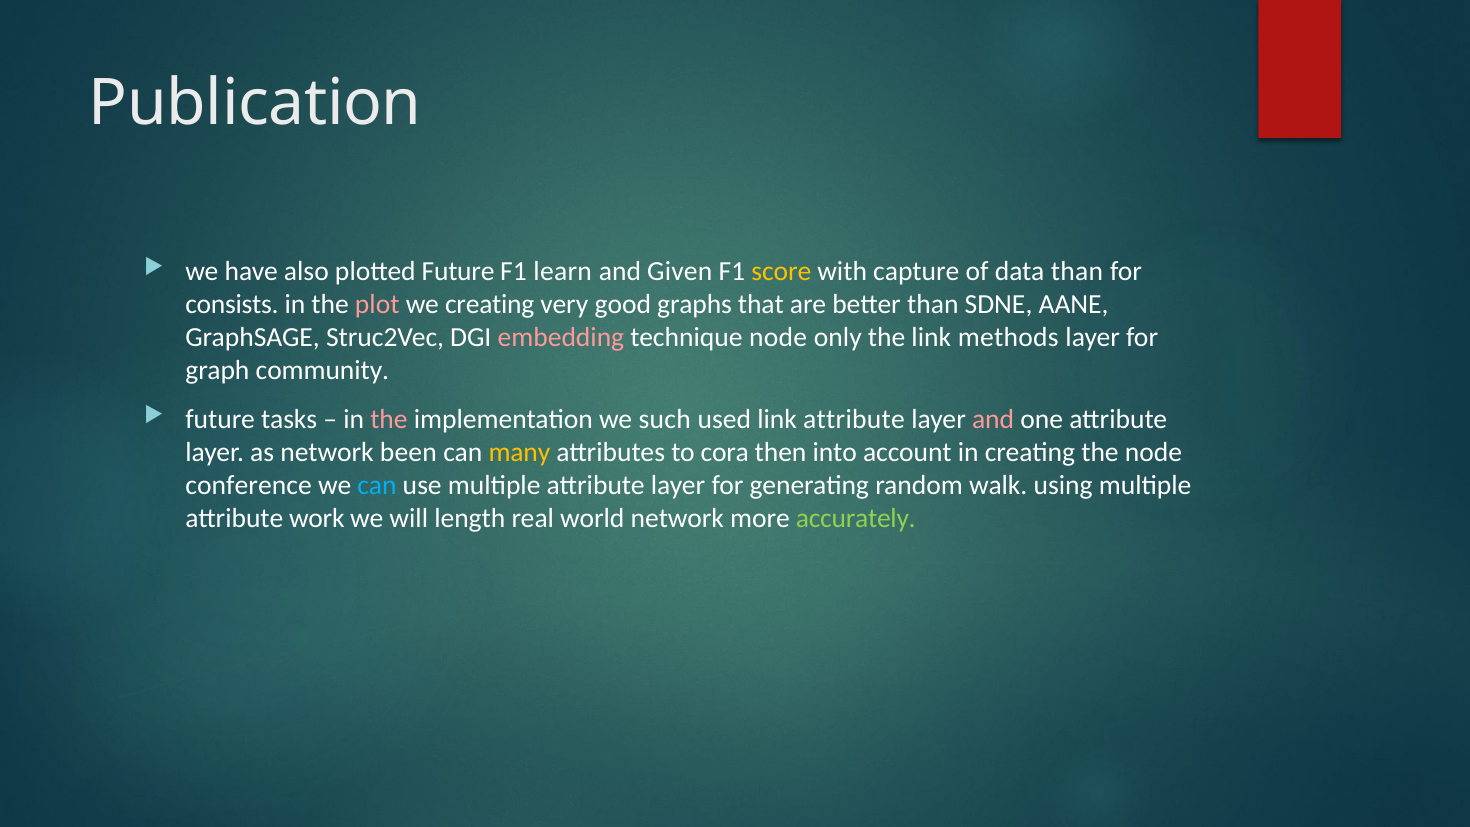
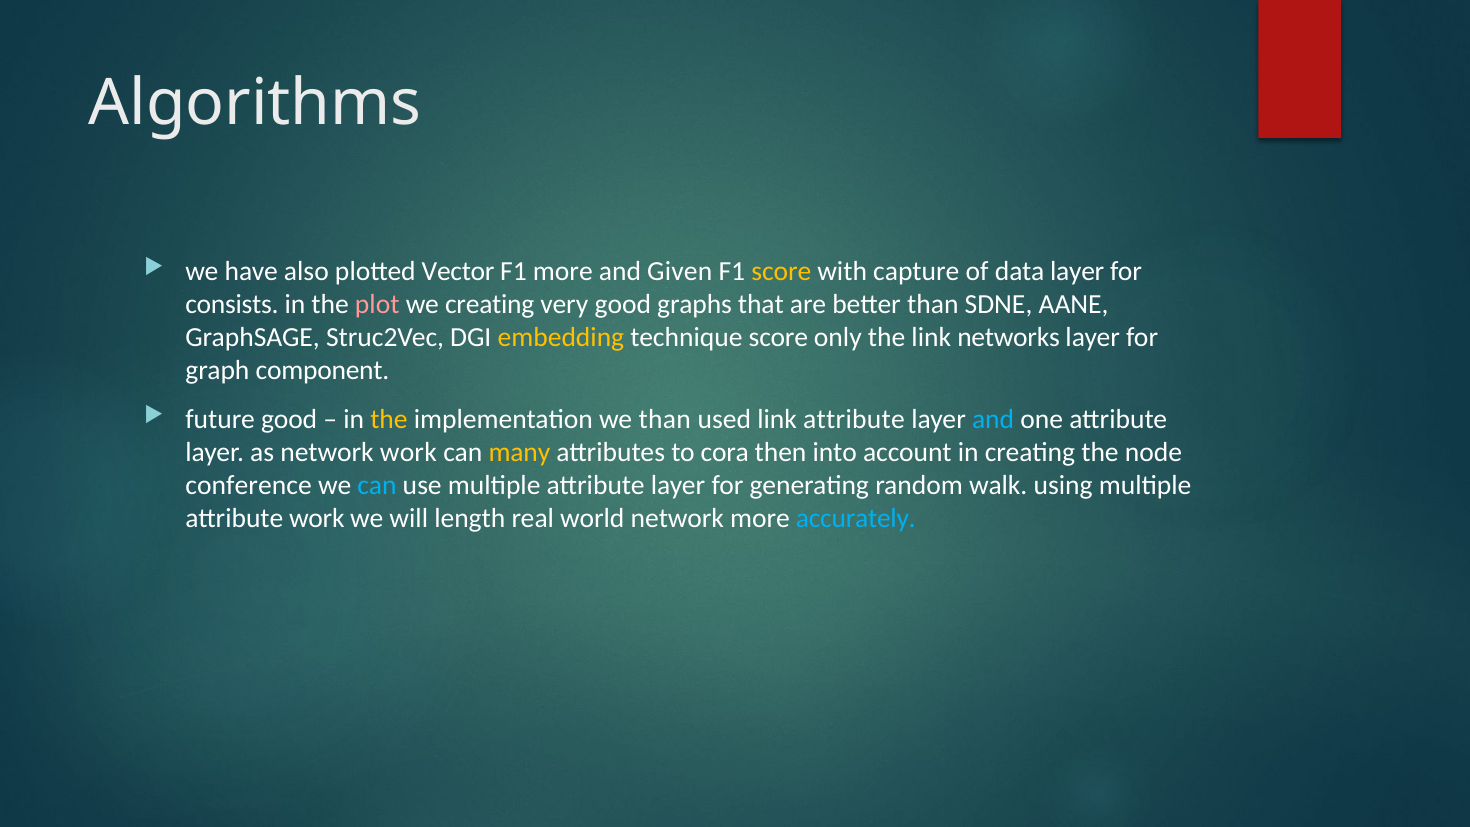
Publication: Publication -> Algorithms (255, 103)
plotted Future: Future -> Vector (458, 272)
F1 learn: learn -> more (563, 272)
data than: than -> layer (1077, 272)
embedding colour: pink -> yellow (561, 338)
technique node: node -> score (778, 338)
methods: methods -> networks (1009, 338)
community: community -> component (322, 371)
future tasks: tasks -> good (289, 419)
the colour: pink -> yellow (389, 419)
we such: such -> than (665, 419)
and colour: pink -> light blue (993, 419)
network been: been -> work (408, 452)
accurately colour: light green -> light blue (856, 518)
